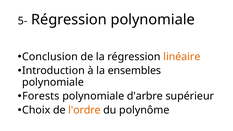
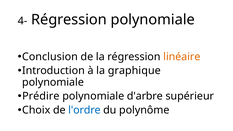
5-: 5- -> 4- (23, 21)
ensembles: ensembles -> graphique (134, 71)
Forests: Forests -> Prédire (41, 96)
l'ordre colour: orange -> blue (84, 110)
